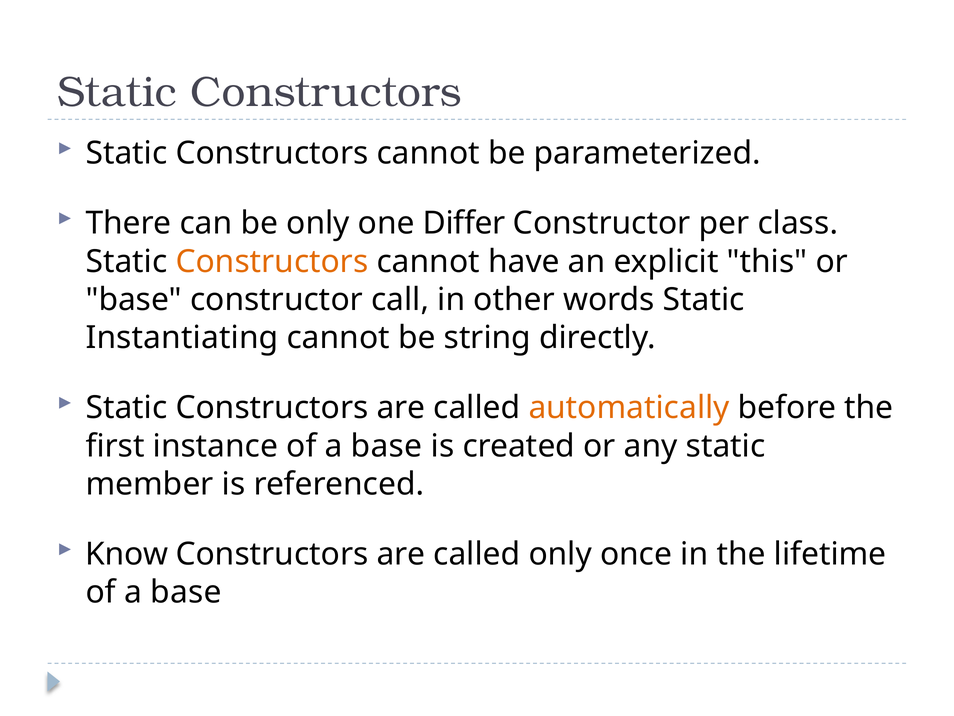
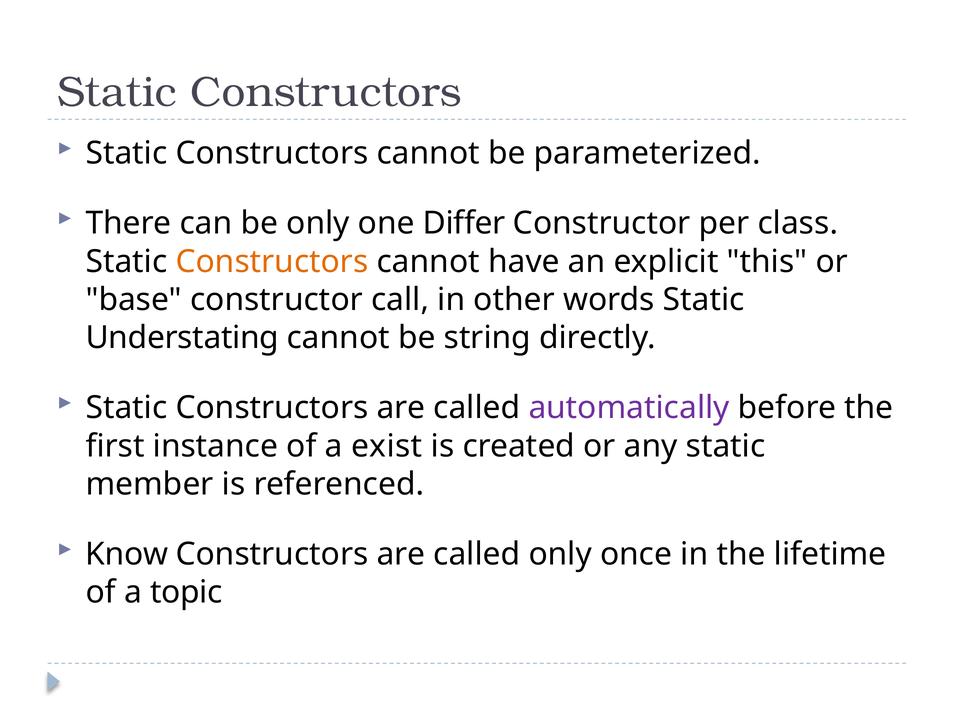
Instantiating: Instantiating -> Understating (182, 338)
automatically colour: orange -> purple (629, 408)
instance of a base: base -> exist (387, 446)
base: base -> topic (186, 592)
